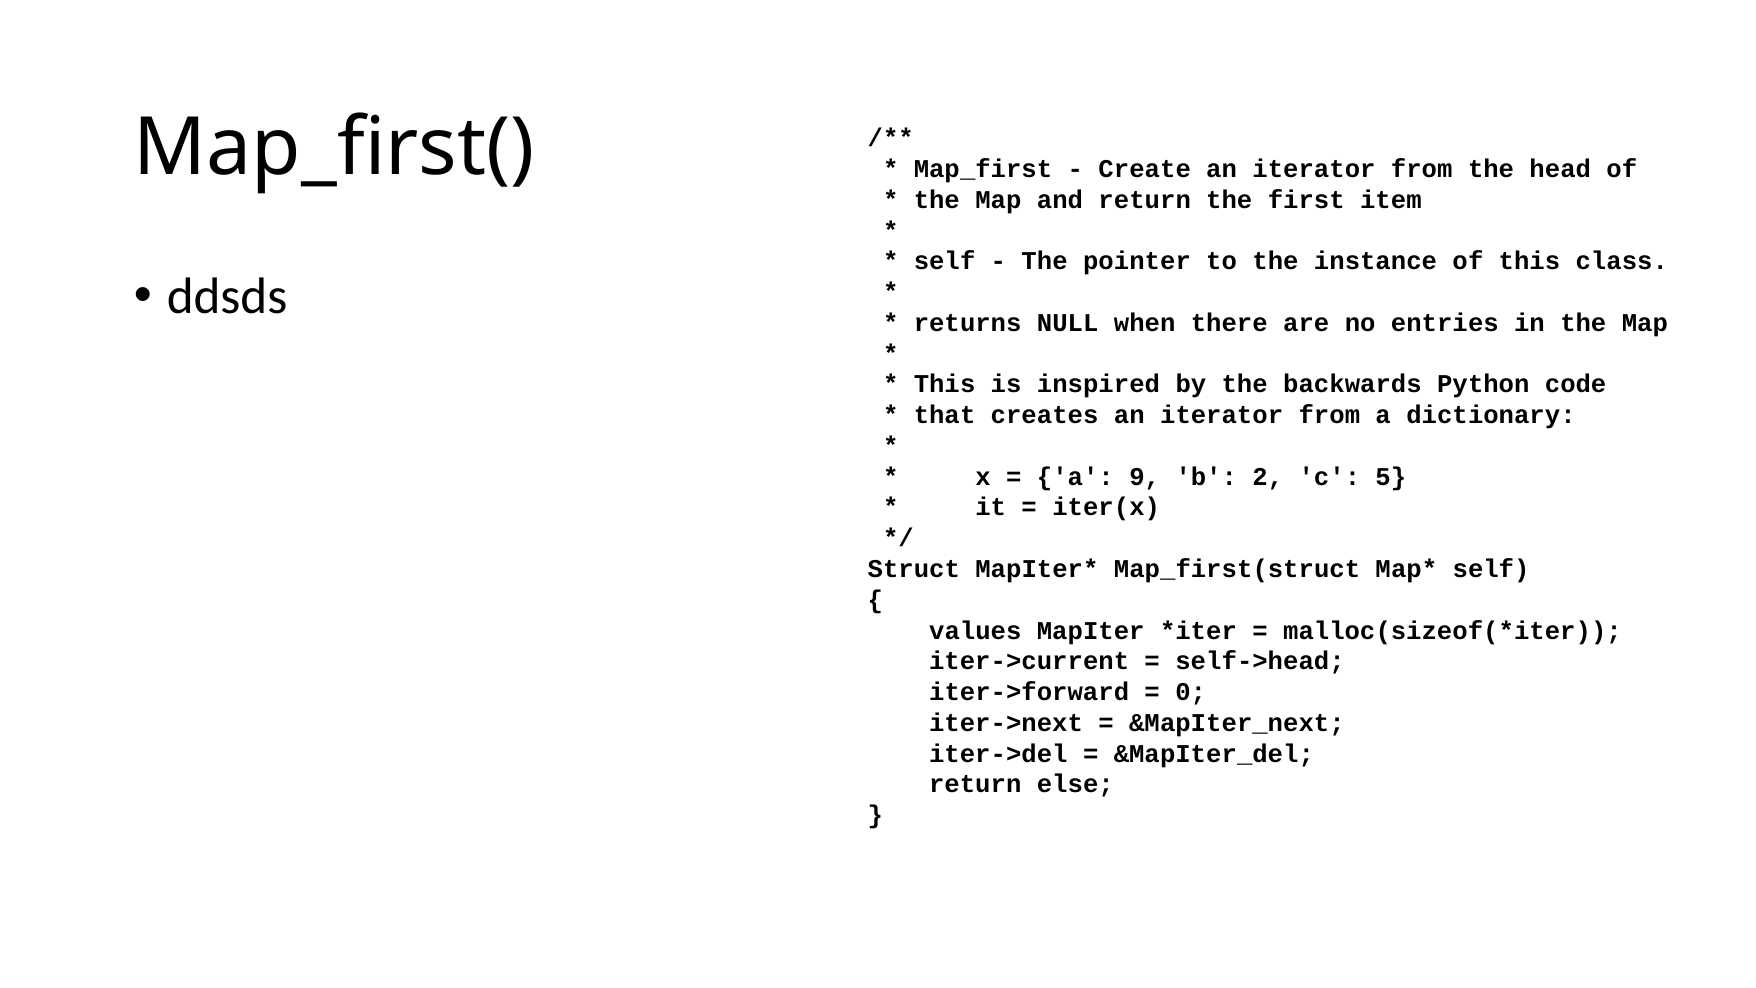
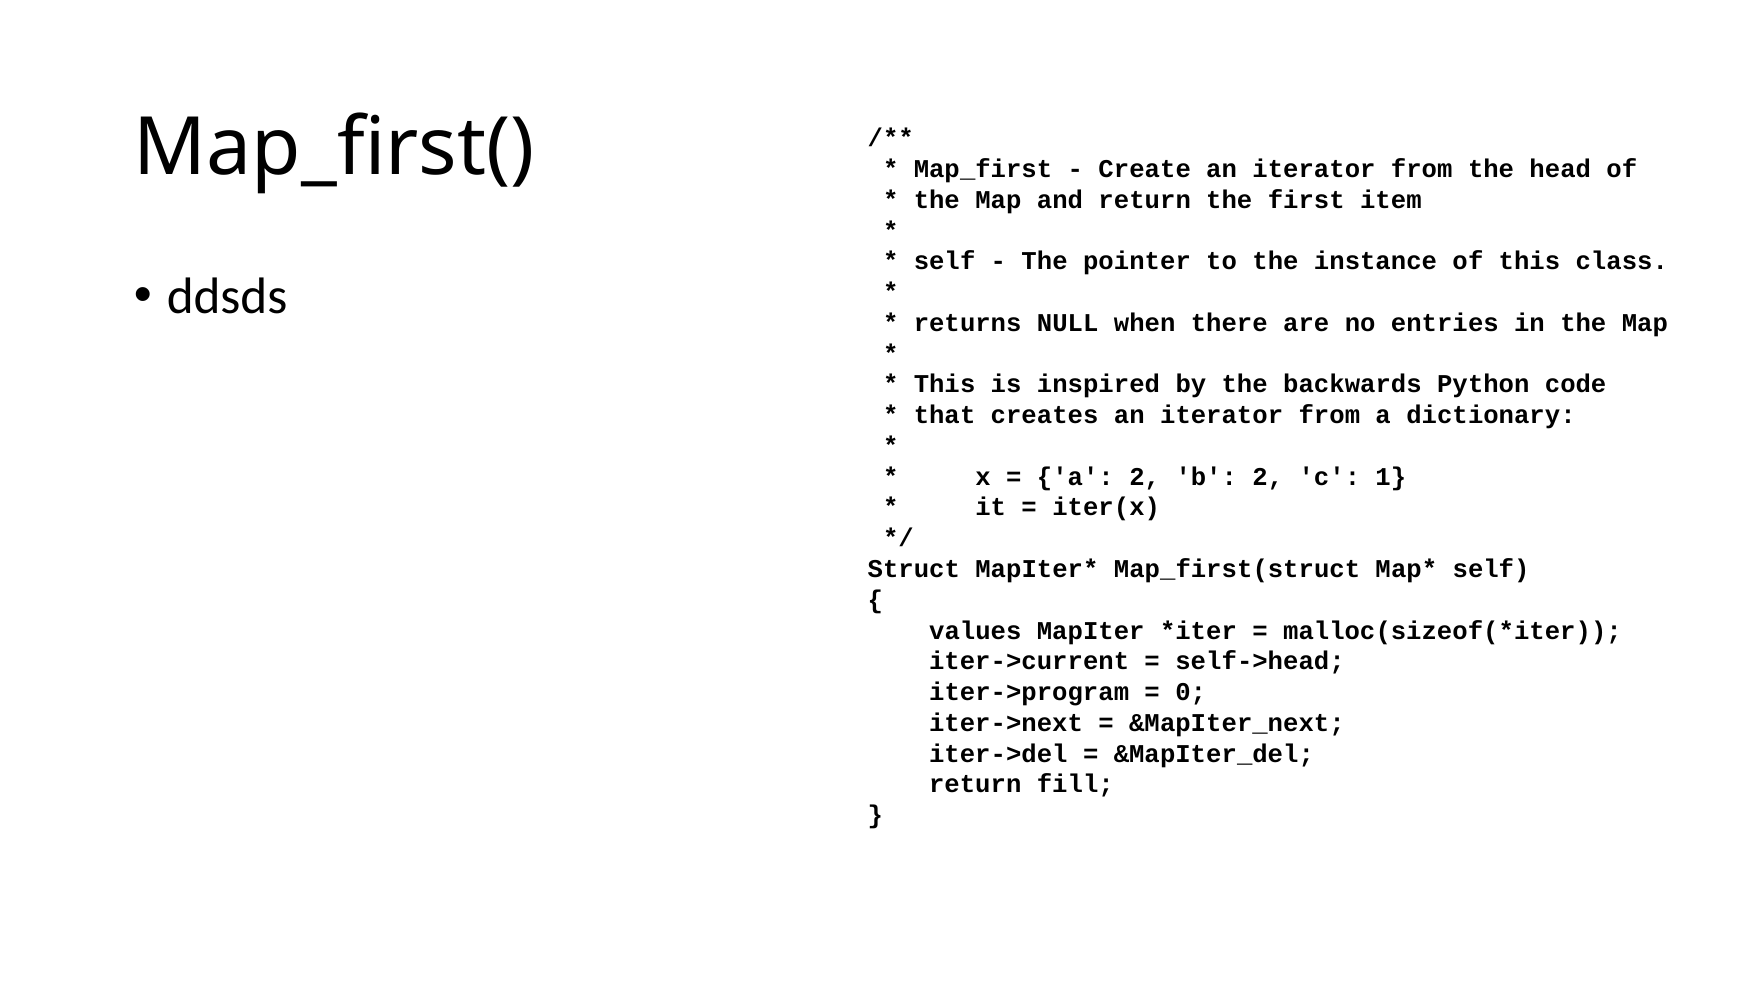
a 9: 9 -> 2 (1145, 477)
5: 5 -> 1 (1391, 477)
iter->forward: iter->forward -> iter->program (1029, 692)
else: else -> fill (1075, 784)
